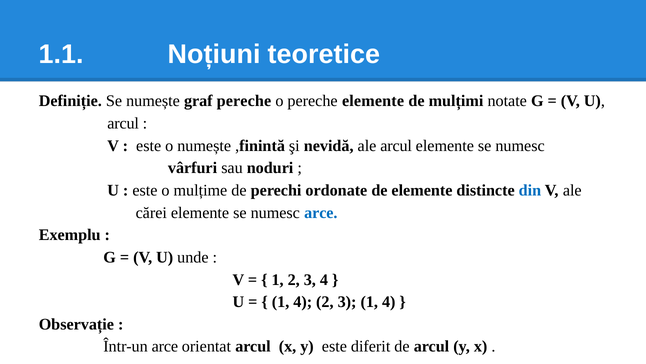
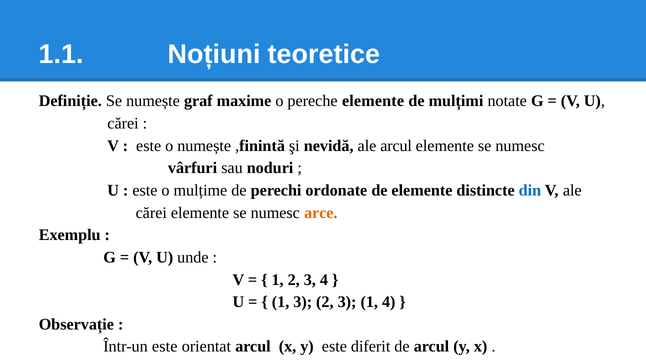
graf pereche: pereche -> maxime (244, 101)
arcul: arcul -> cărei (123, 123)
arce colour: blue -> orange (321, 212)
4: 4 -> 3 (303, 301)
Într-un arce: arce -> este (165, 346)
